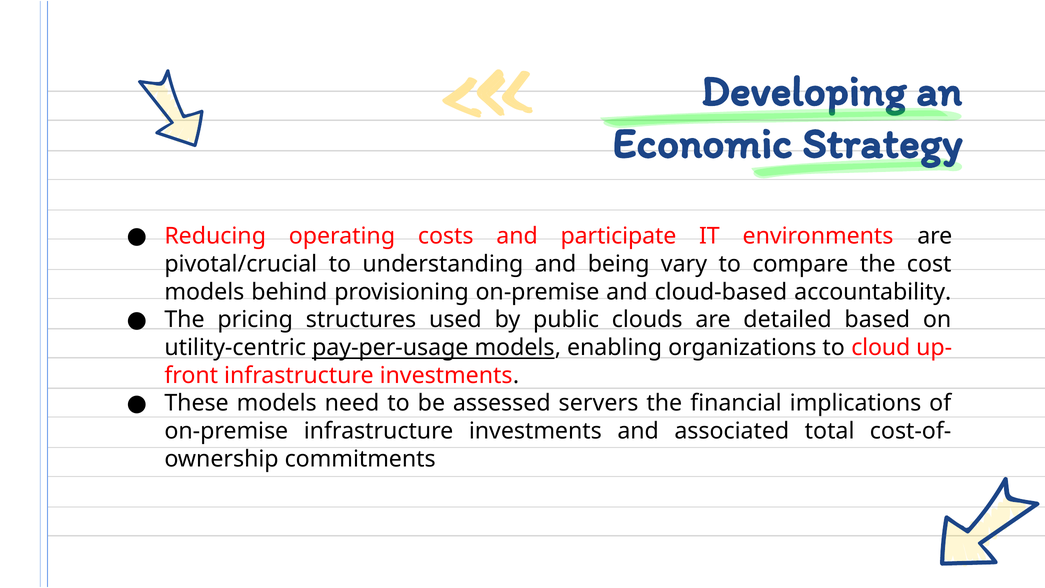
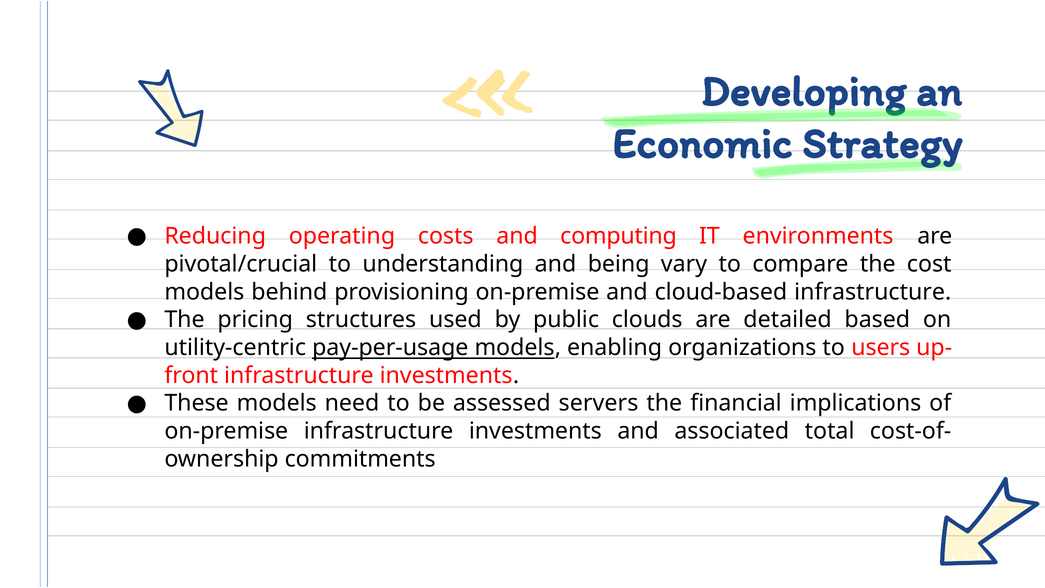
participate: participate -> computing (619, 236)
cloud-based accountability: accountability -> infrastructure (873, 292)
cloud: cloud -> users (881, 348)
